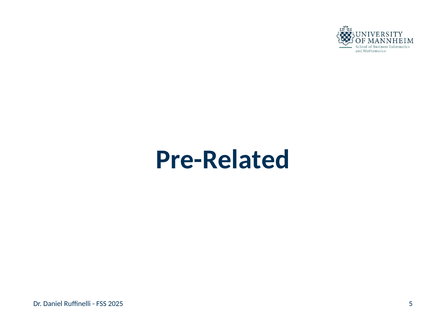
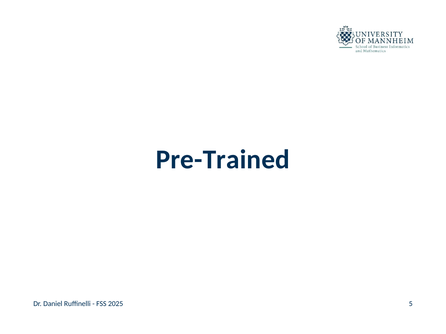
Pre-Related: Pre-Related -> Pre-Trained (223, 160)
